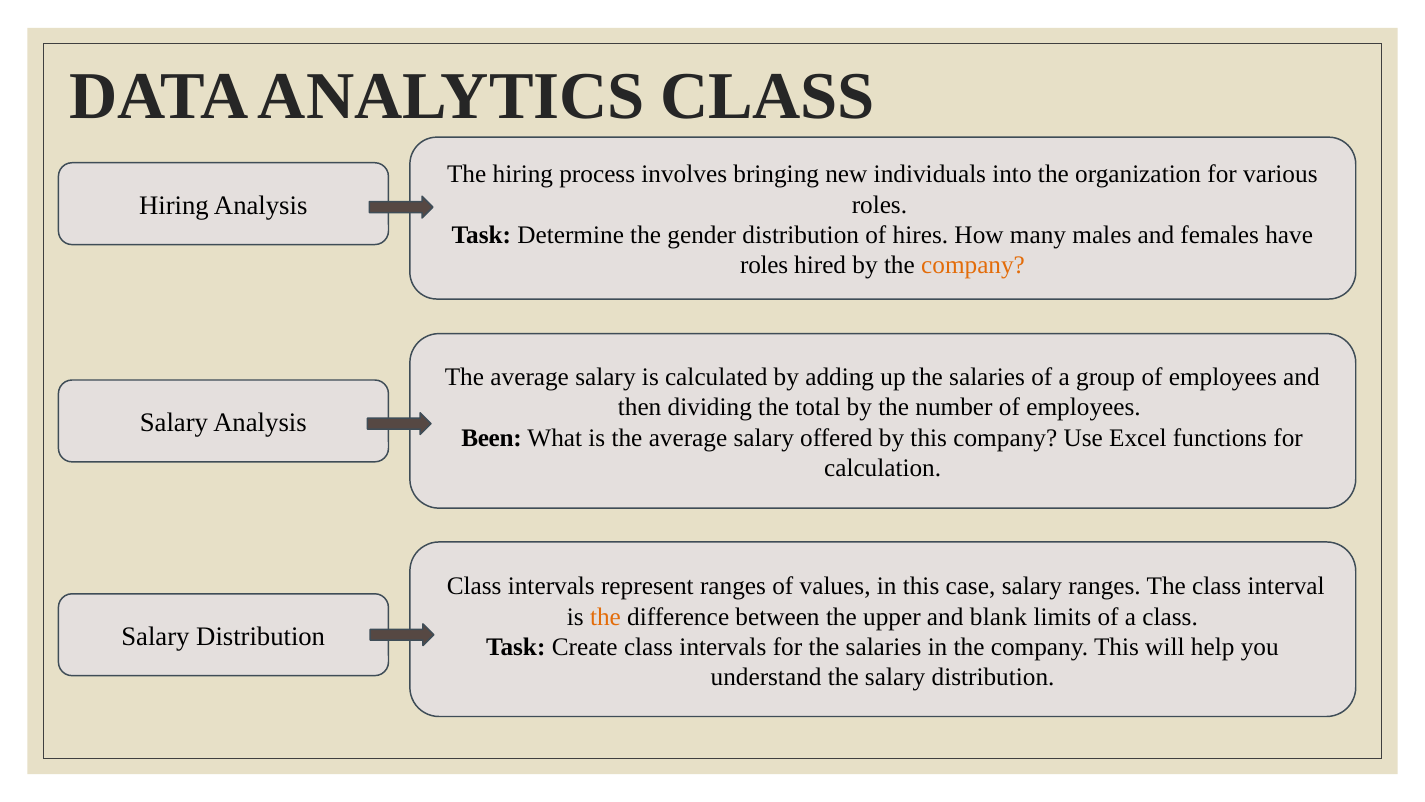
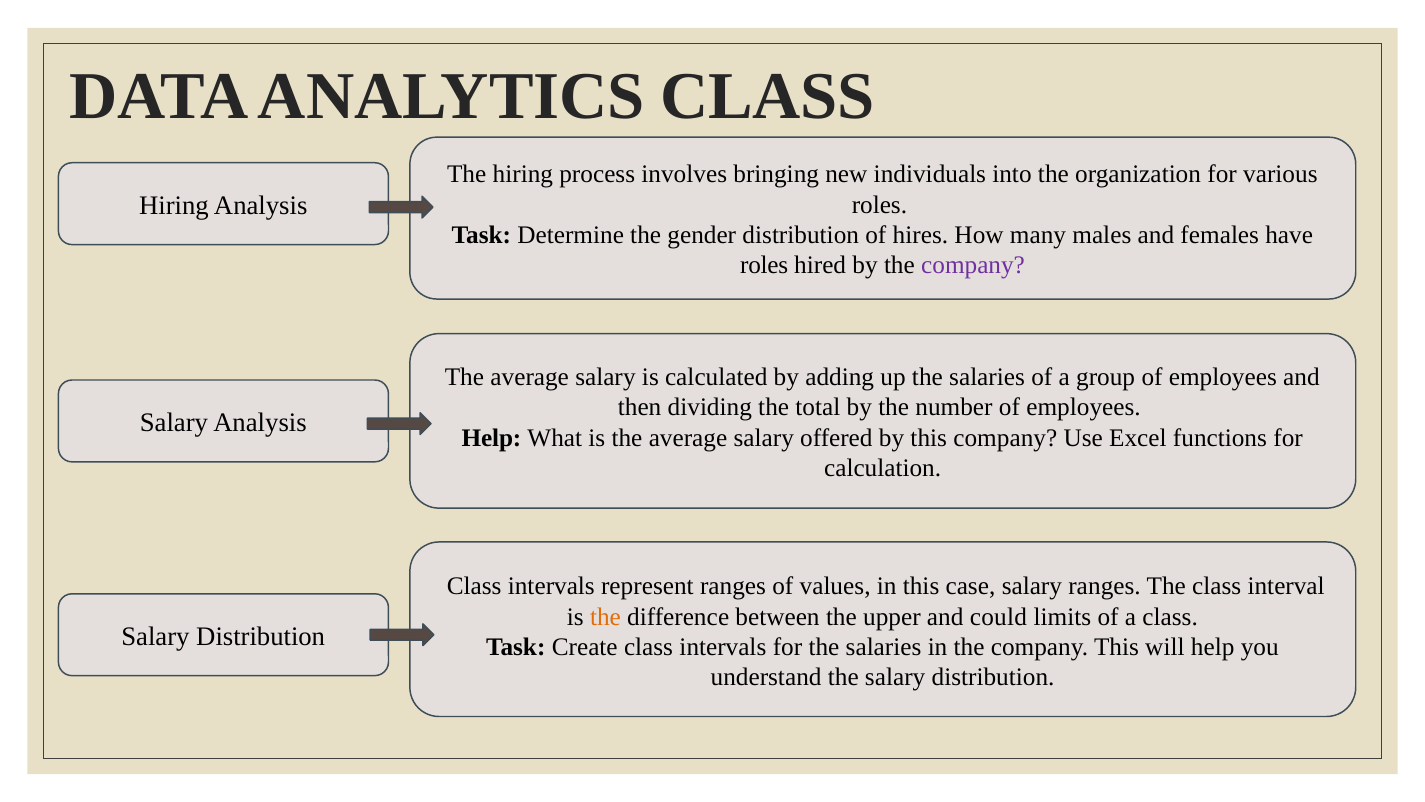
company colour: orange -> purple (973, 265)
Been: Been -> Help (492, 438)
blank: blank -> could (998, 616)
